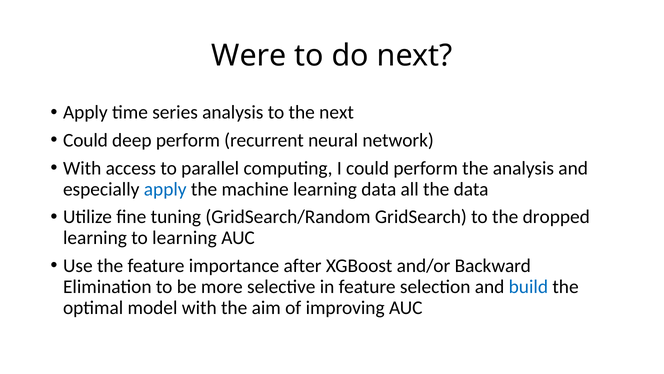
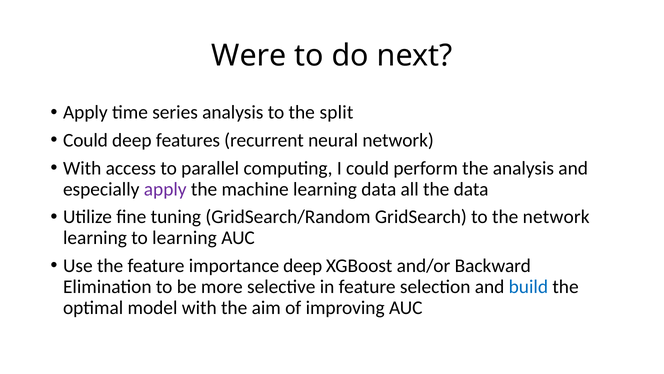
the next: next -> split (337, 112)
deep perform: perform -> features (188, 140)
apply colour: blue -> purple (165, 189)
the dropped: dropped -> network (556, 217)
importance after: after -> deep (303, 265)
